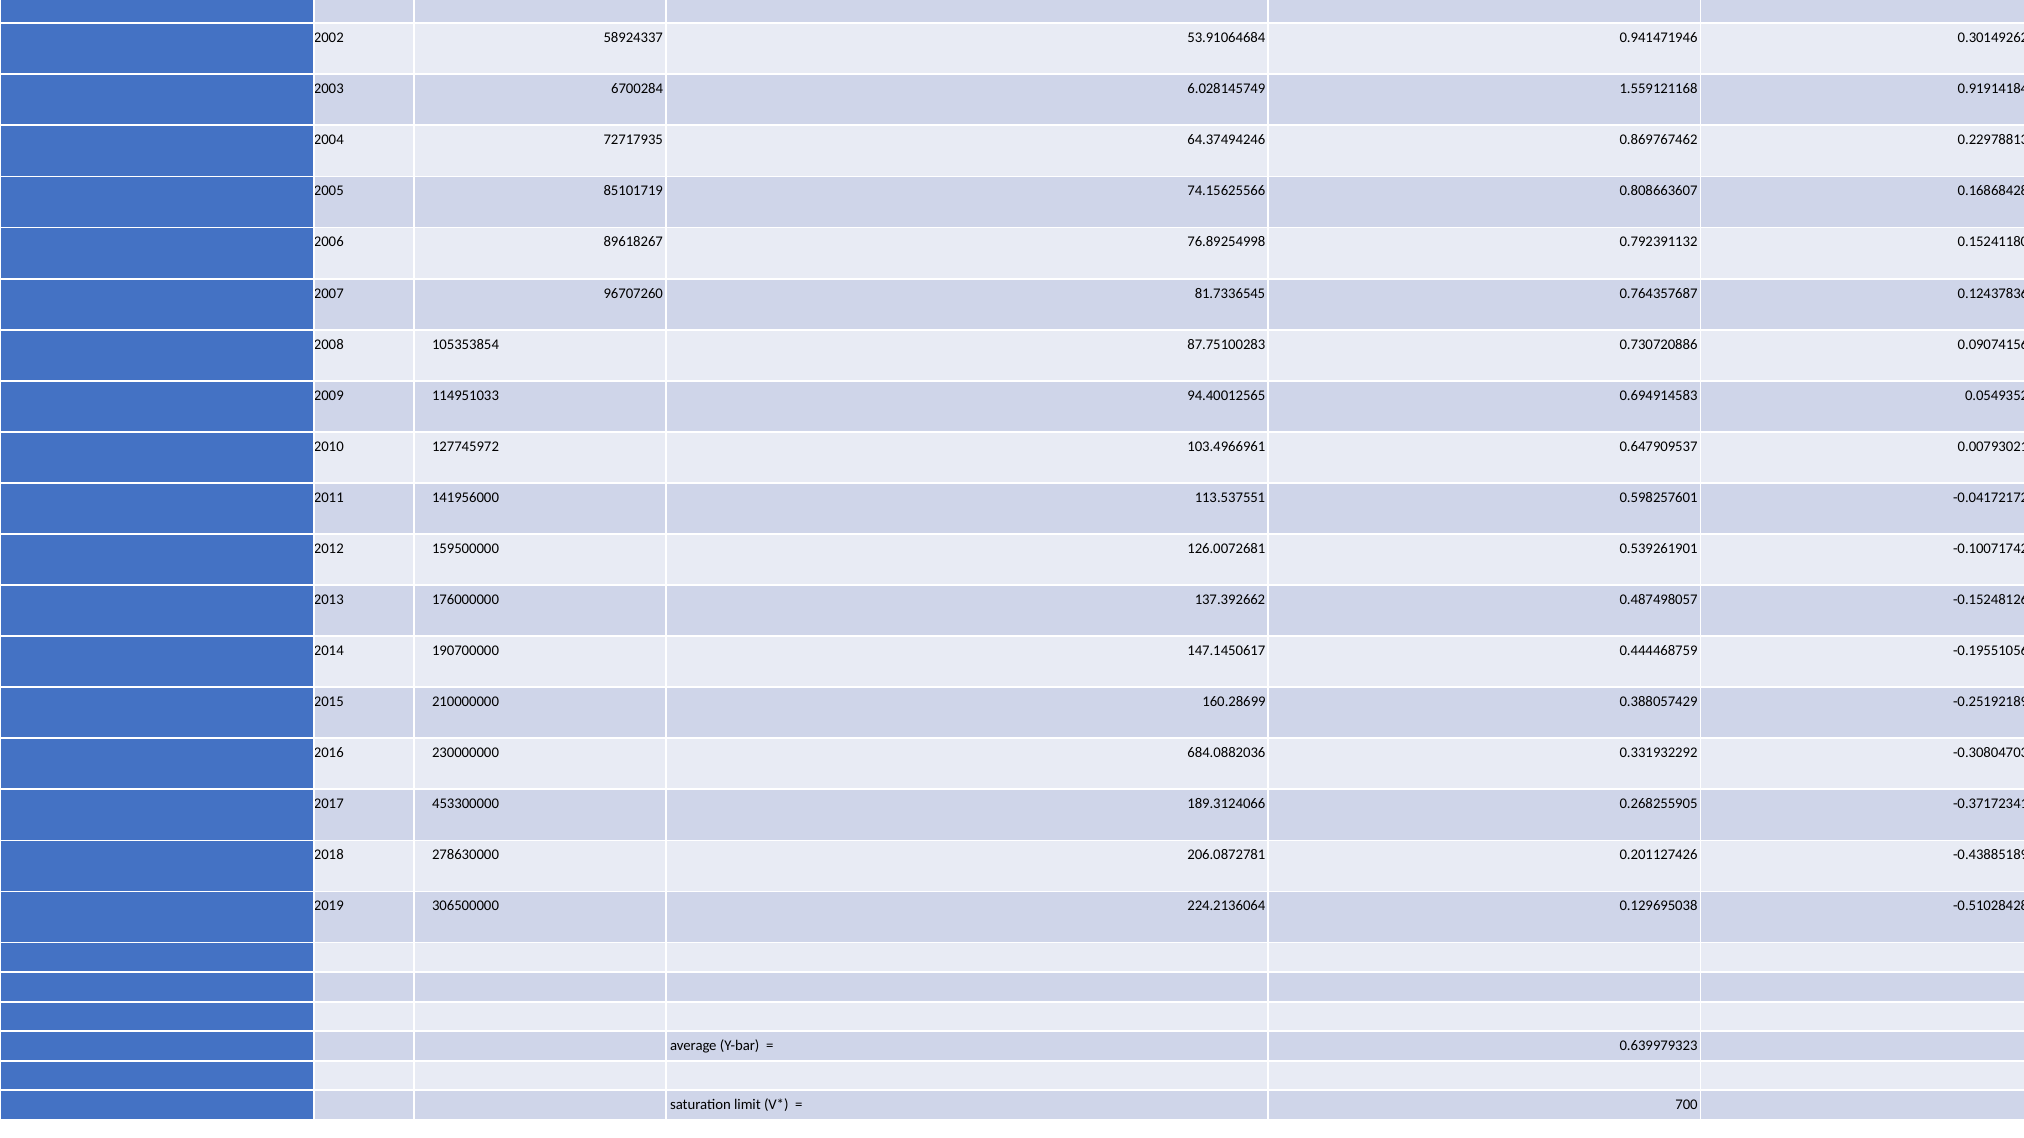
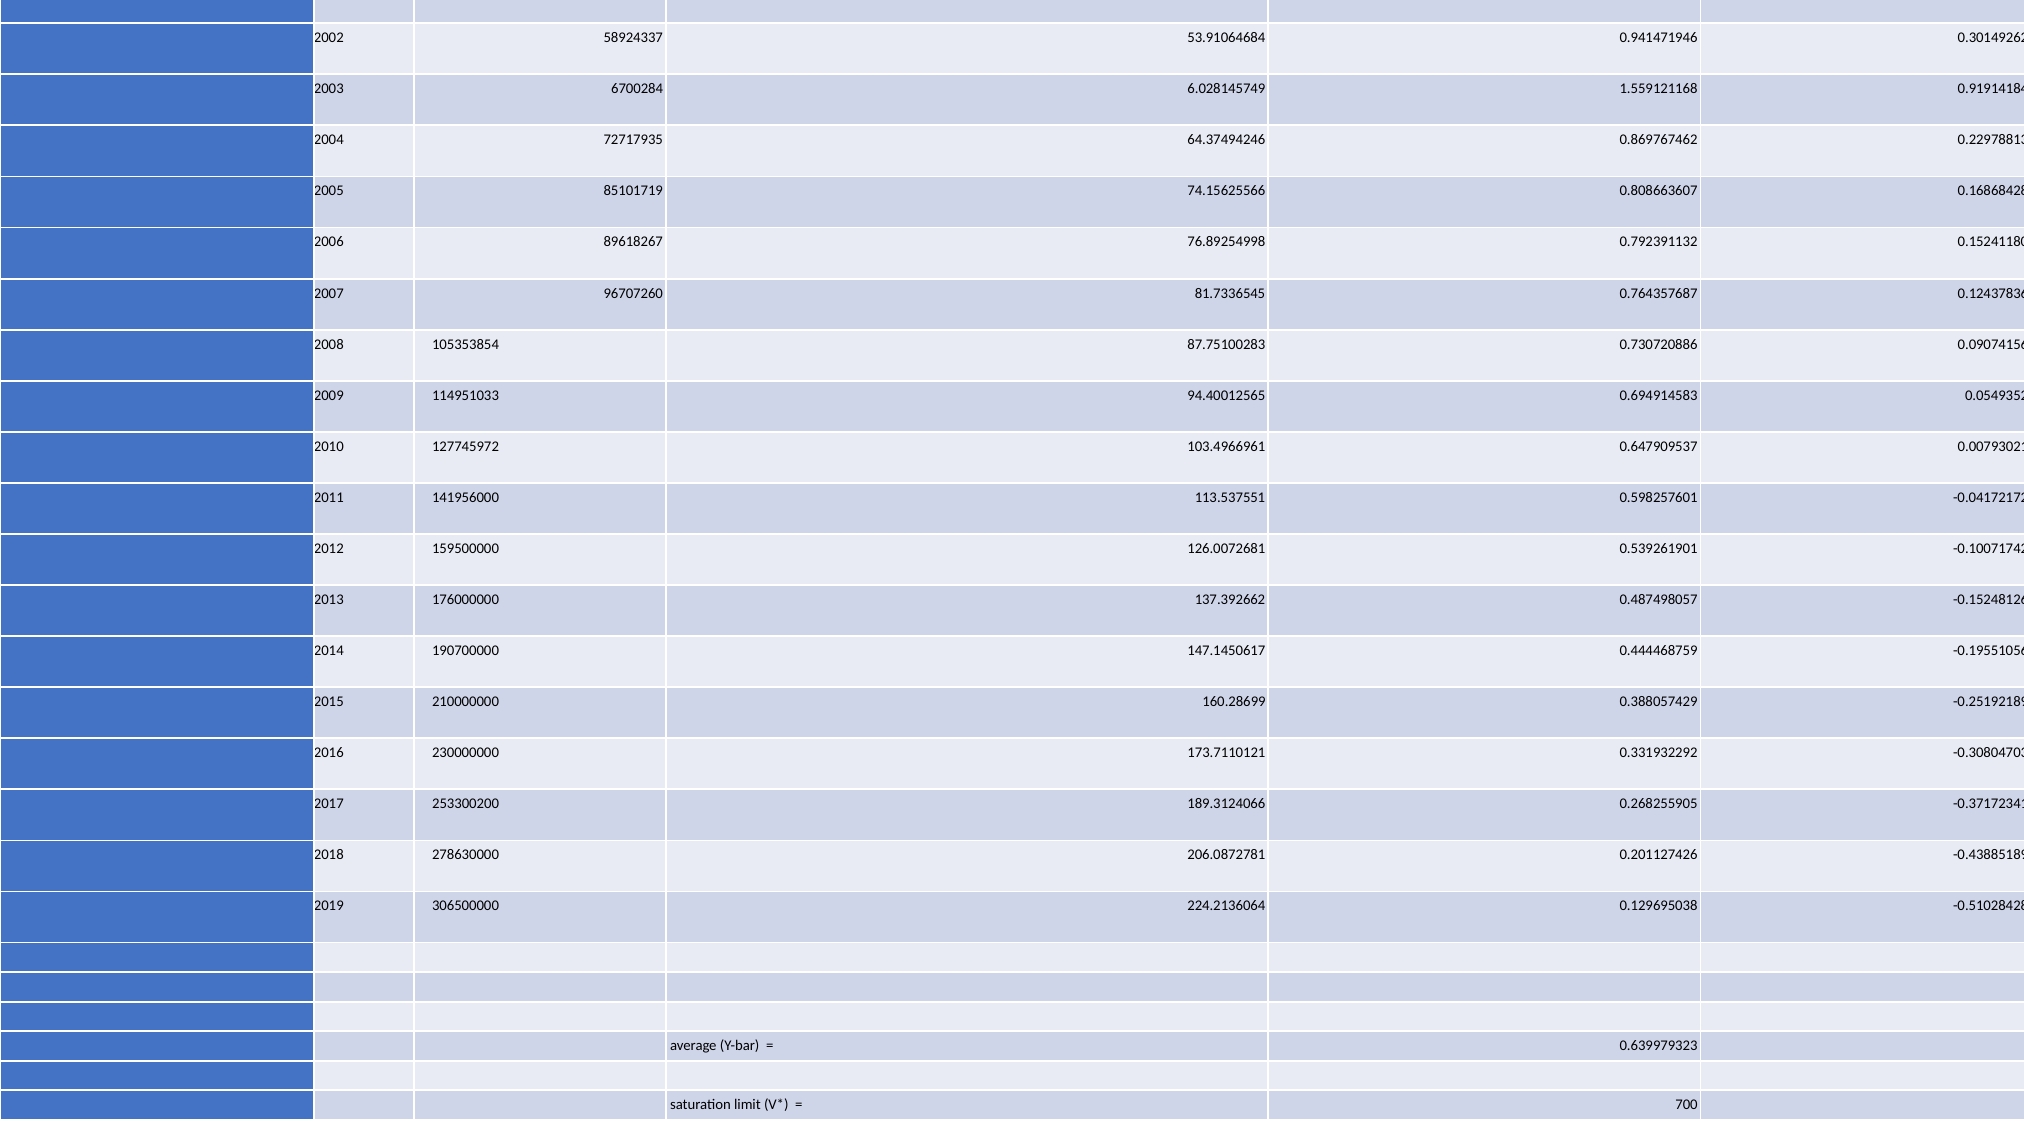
684.0882036: 684.0882036 -> 173.7110121 (1226, 753)
453300000: 453300000 -> 253300200 (466, 804)
